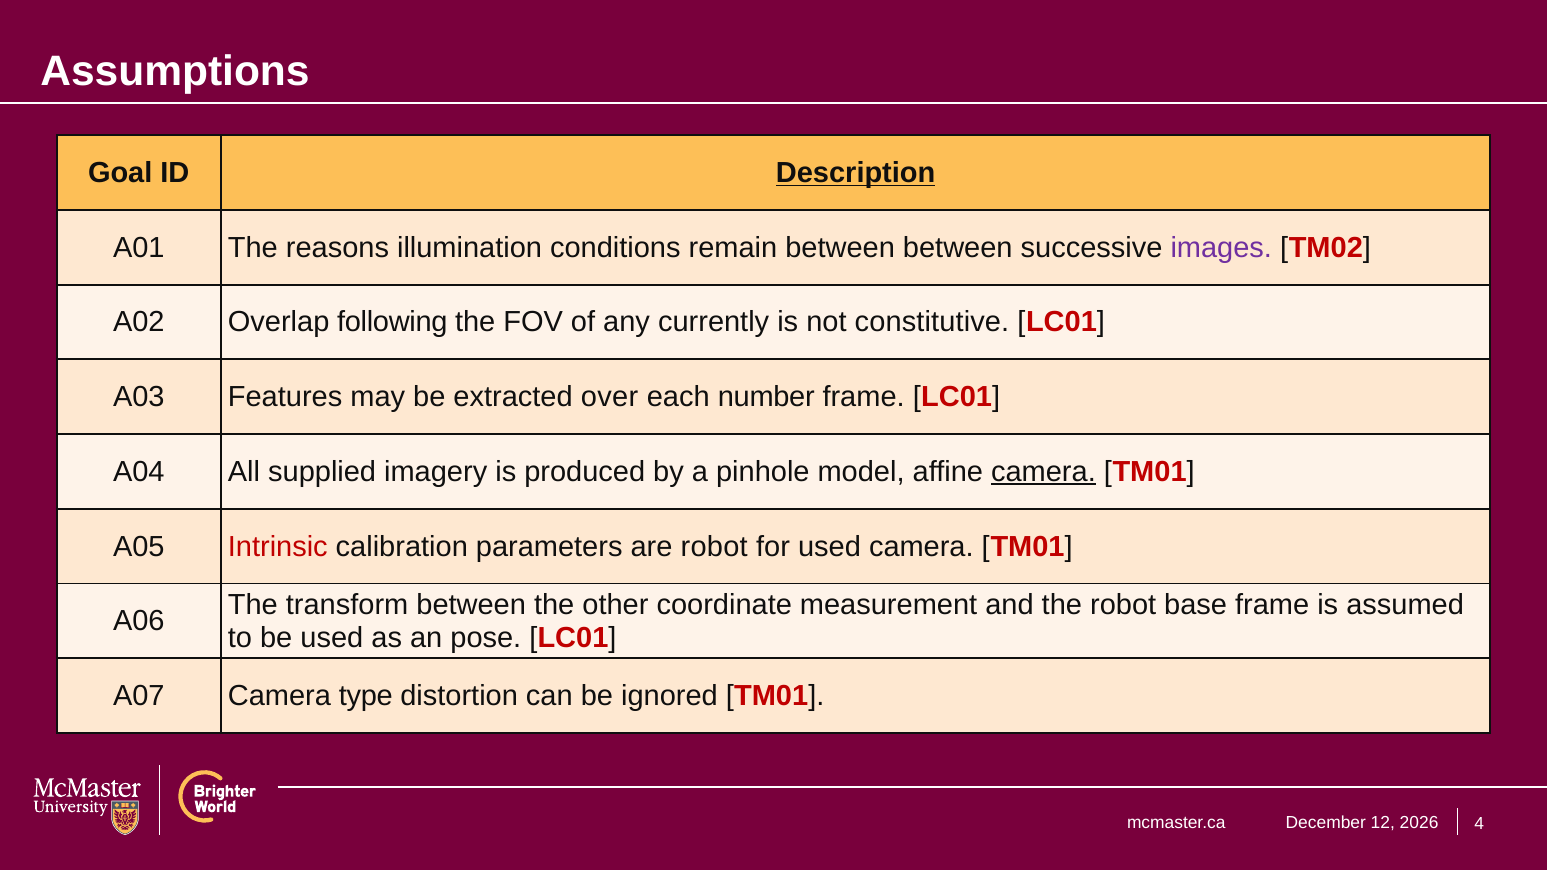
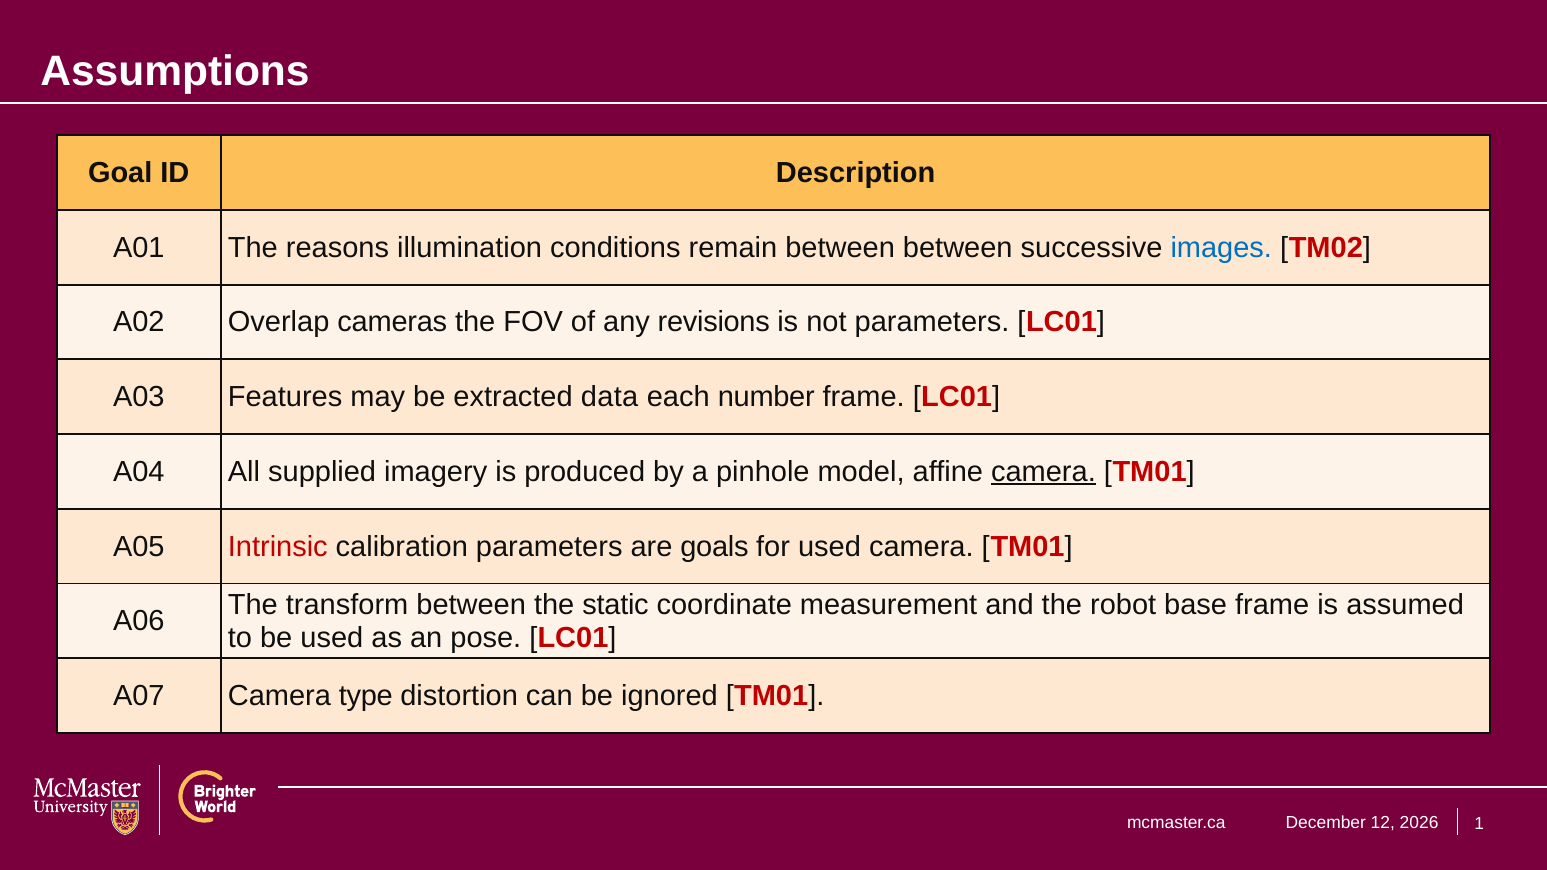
Description underline: present -> none (856, 173)
images colour: purple -> blue (1221, 248)
following: following -> cameras (392, 322)
currently: currently -> revisions (714, 322)
not constitutive: constitutive -> parameters (932, 322)
over: over -> data (610, 397)
are robot: robot -> goals (714, 547)
other: other -> static (616, 605)
4: 4 -> 1 (1479, 824)
